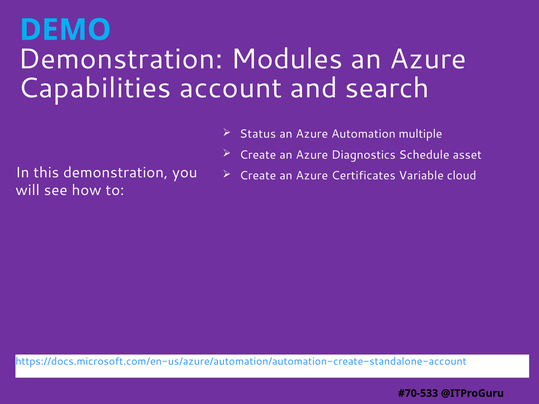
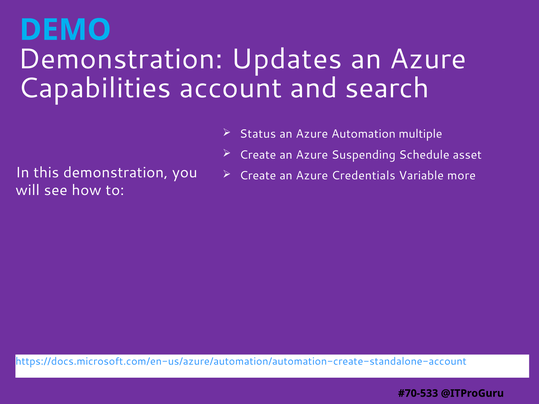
Modules: Modules -> Updates (287, 59)
Diagnostics: Diagnostics -> Suspending (363, 155)
Certificates: Certificates -> Credentials (363, 176)
cloud: cloud -> more (462, 176)
